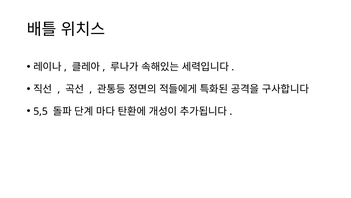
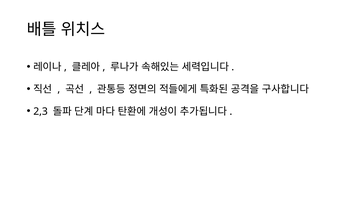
5,5: 5,5 -> 2,3 (41, 111)
